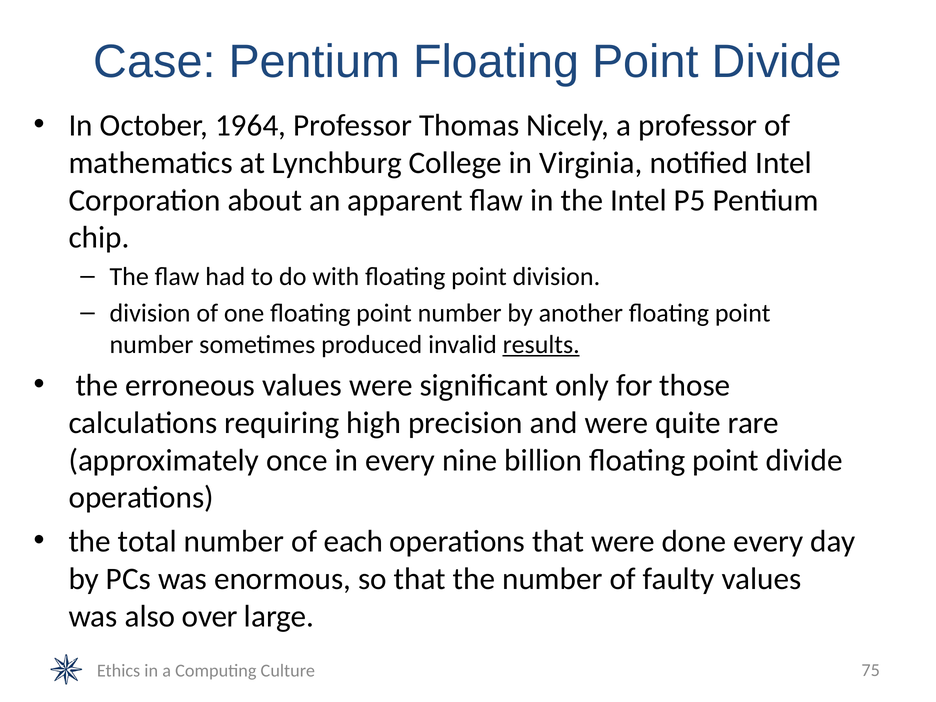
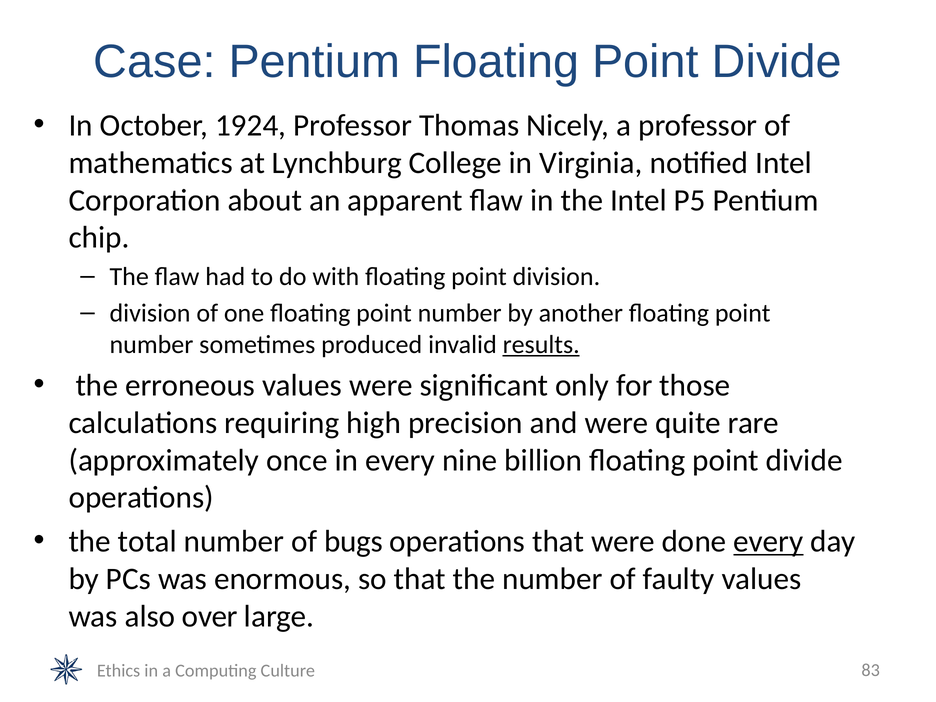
1964: 1964 -> 1924 (251, 125)
each: each -> bugs (353, 541)
every underline: none -> present (768, 541)
75: 75 -> 83 (871, 670)
